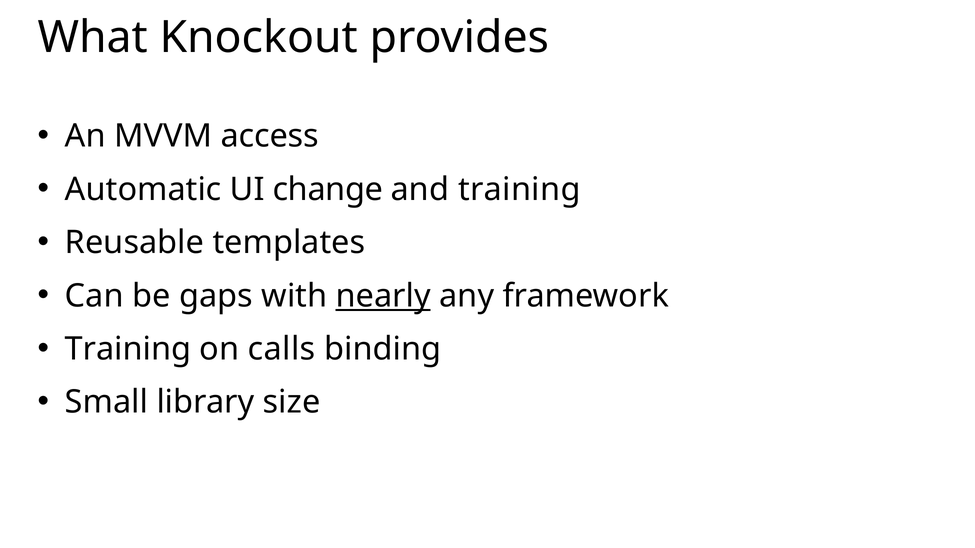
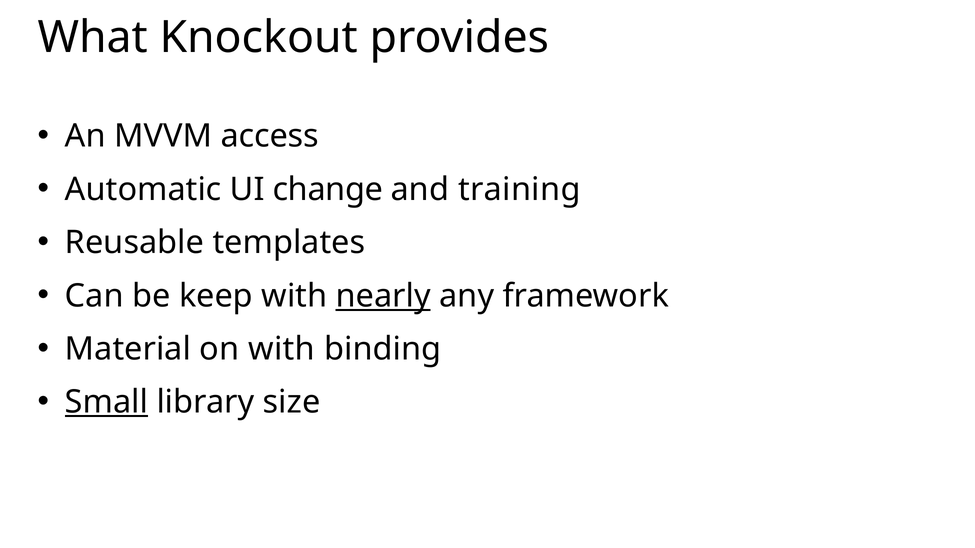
gaps: gaps -> keep (216, 296)
Training: Training -> Material (128, 349)
on calls: calls -> with (282, 349)
Small underline: none -> present (107, 403)
